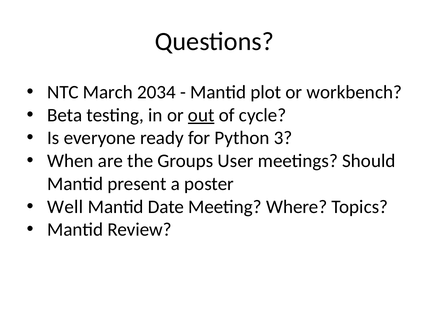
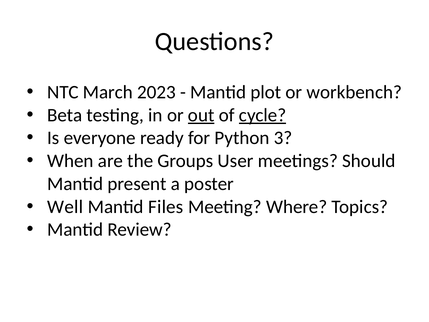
2034: 2034 -> 2023 (156, 92)
cycle underline: none -> present (263, 115)
Date: Date -> Files (166, 207)
